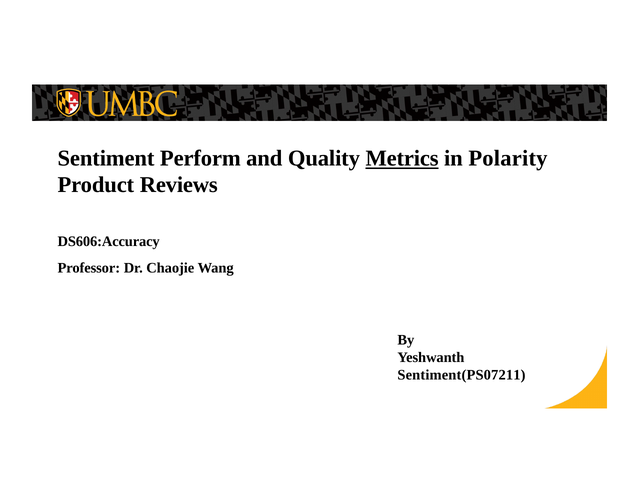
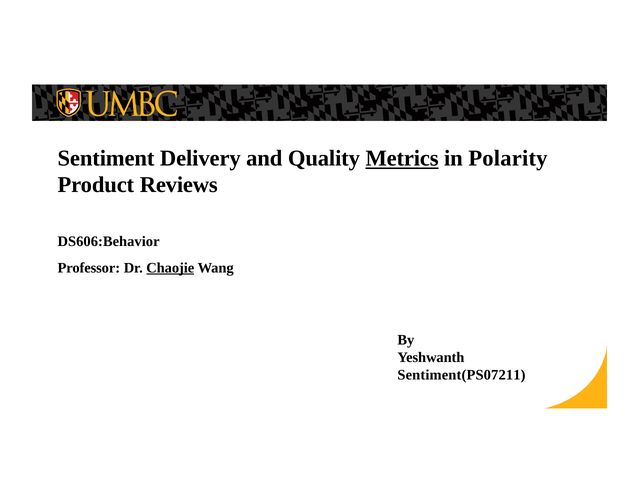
Perform: Perform -> Delivery (200, 158)
DS606:Accuracy: DS606:Accuracy -> DS606:Behavior (109, 242)
Chaojie underline: none -> present (170, 268)
